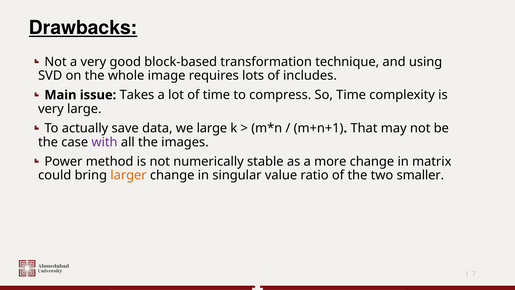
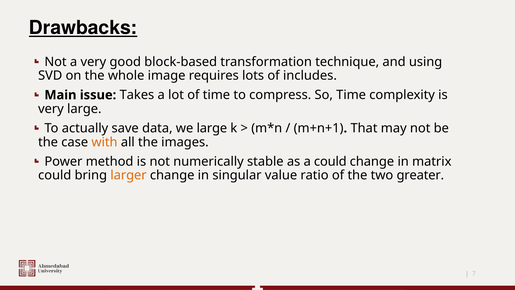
with colour: purple -> orange (105, 142)
a more: more -> could (330, 161)
smaller: smaller -> greater (420, 175)
